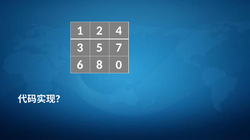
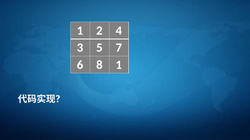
8 0: 0 -> 1 (119, 65)
